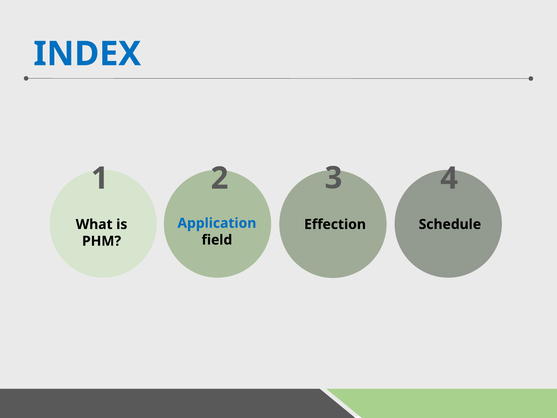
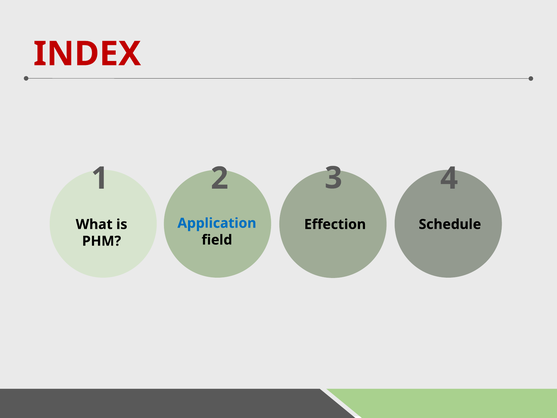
INDEX colour: blue -> red (87, 54)
